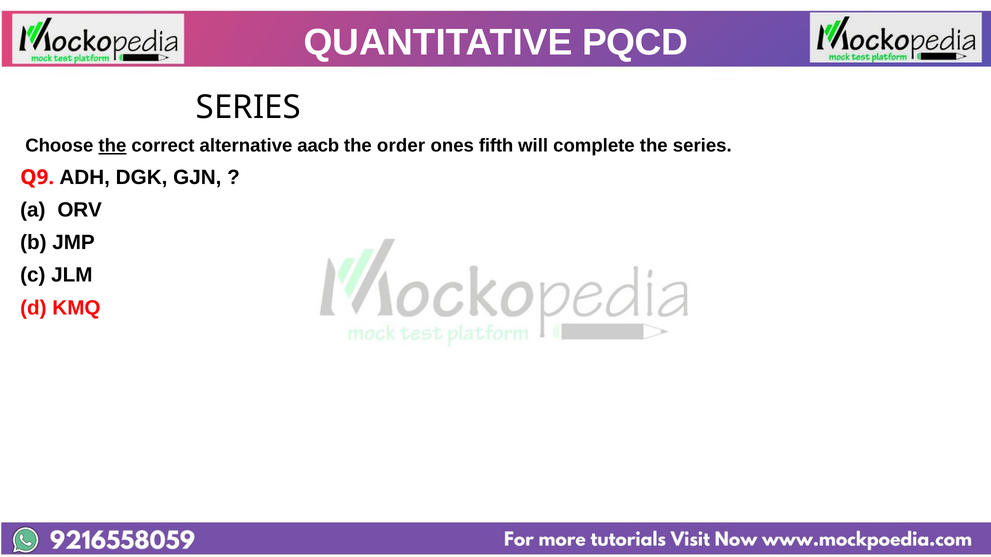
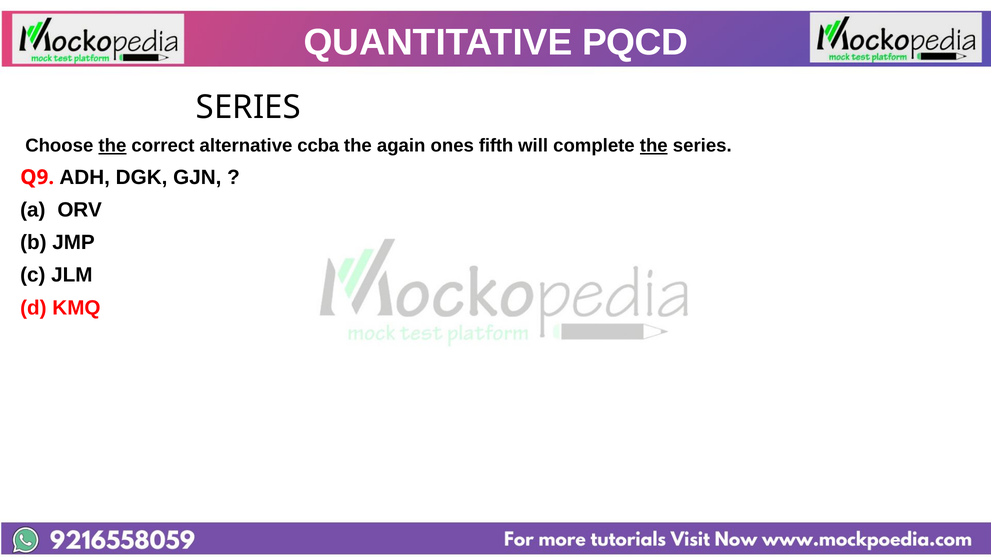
aacb: aacb -> ccba (318, 146)
order: order -> again (401, 146)
the underline: none -> present (654, 146)
